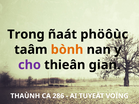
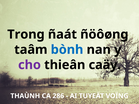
phöôùc: phöôùc -> ñöôøng (104, 34)
bònh colour: orange -> blue (67, 50)
gian: gian -> caäy (105, 65)
